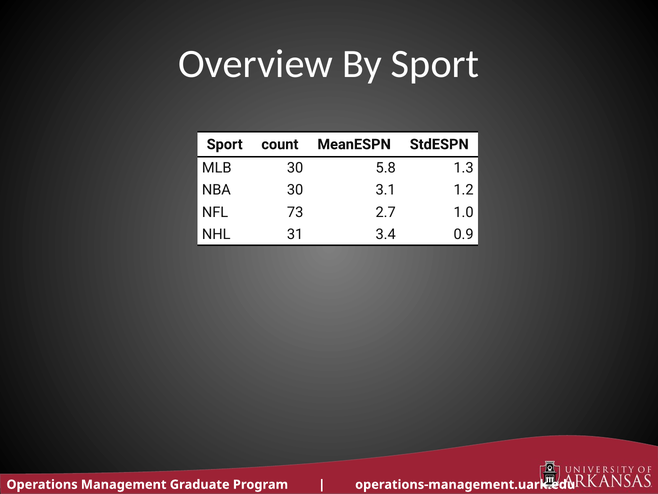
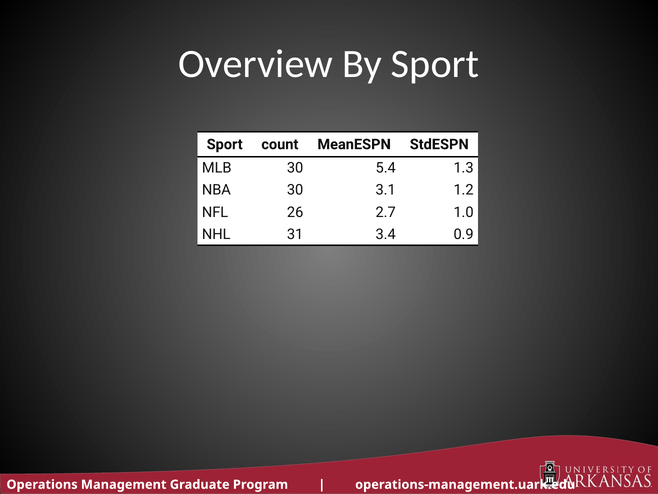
5.8: 5.8 -> 5.4 (386, 168)
73: 73 -> 26 (295, 212)
